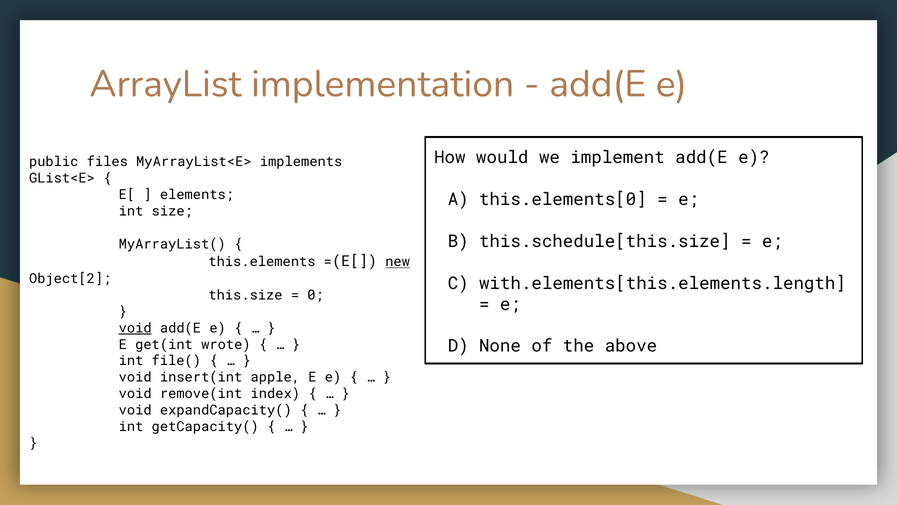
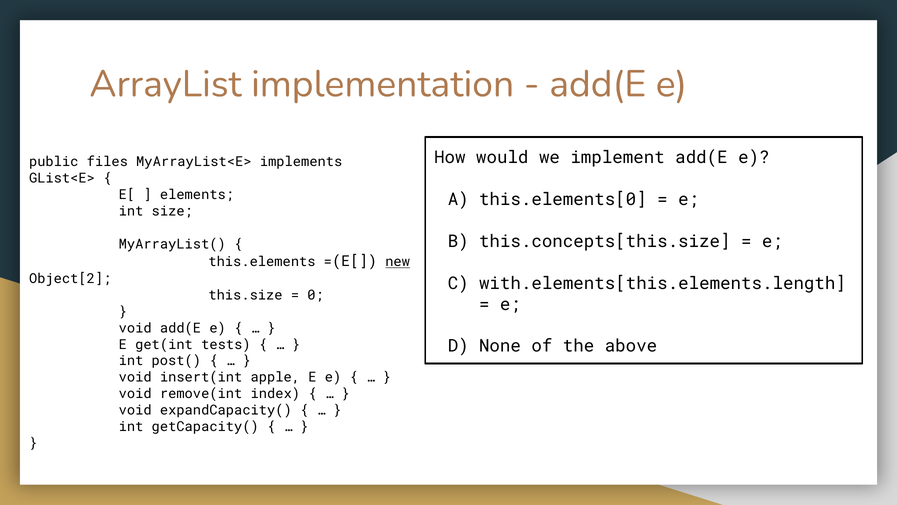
this.schedule[this.size: this.schedule[this.size -> this.concepts[this.size (605, 241)
void underline: present -> none (135, 328)
wrote: wrote -> tests (226, 344)
file(: file( -> post( (176, 361)
